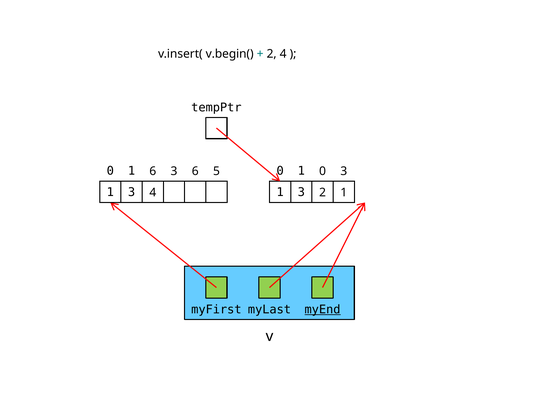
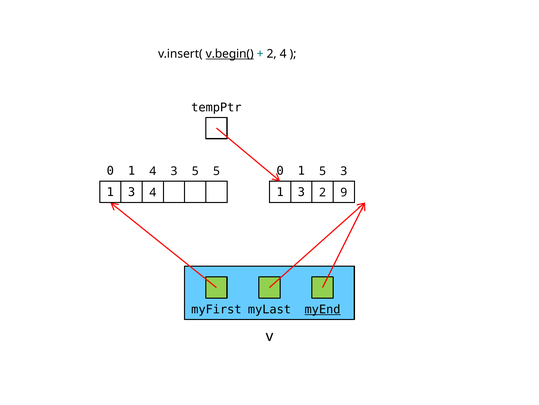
v.begin( underline: none -> present (230, 54)
1 6: 6 -> 4 (153, 171)
3 6: 6 -> 5 (195, 171)
1 0: 0 -> 5 (323, 171)
2 1: 1 -> 9 (344, 192)
